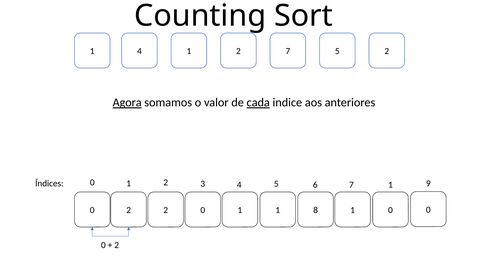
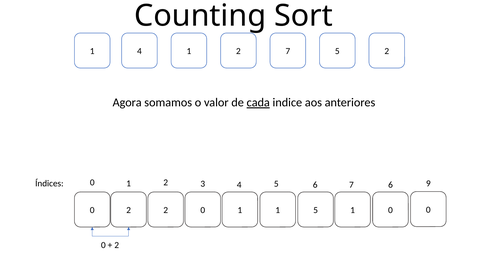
Agora underline: present -> none (127, 103)
7 1: 1 -> 6 (390, 185)
1 8: 8 -> 5 (316, 210)
